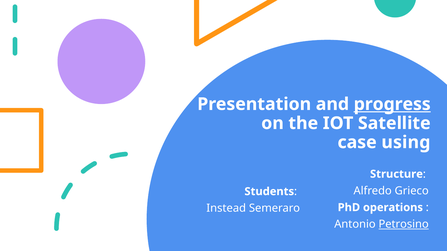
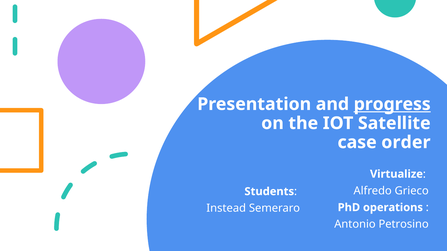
using: using -> order (406, 143)
Structure: Structure -> Virtualize (396, 174)
Petrosino underline: present -> none (404, 225)
